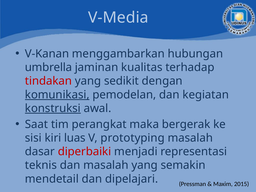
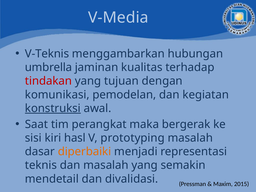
V-Kanan: V-Kanan -> V-Teknis (47, 54)
sedikit: sedikit -> tujuan (121, 81)
komunikasi underline: present -> none (57, 95)
luas: luas -> hasl (75, 138)
diperbaiki colour: red -> orange (85, 152)
dipelajari: dipelajari -> divalidasi (132, 179)
